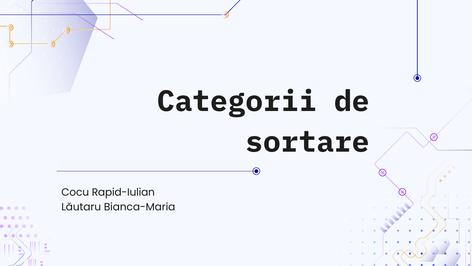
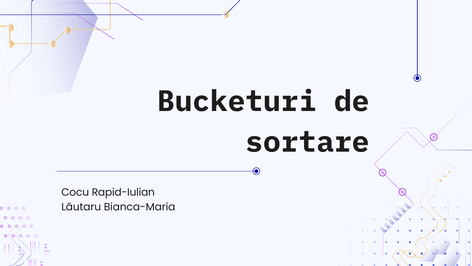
Categorii: Categorii -> Bucketuri (237, 101)
